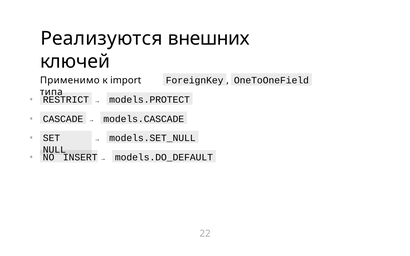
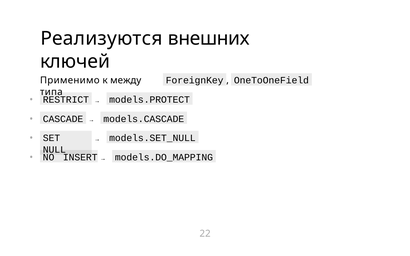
import: import -> между (126, 81)
models.DO_DEFAULT: models.DO_DEFAULT -> models.DO_MAPPING (164, 157)
